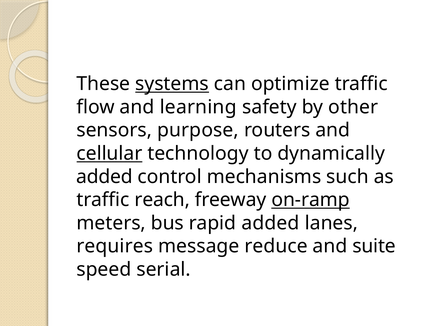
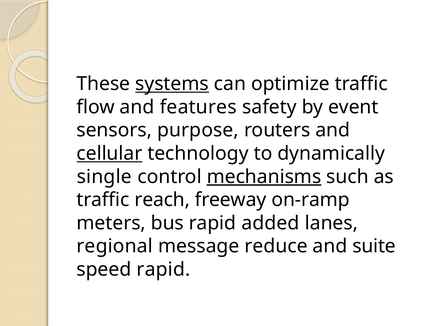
learning: learning -> features (198, 107)
other: other -> event (353, 107)
added: added -> single (104, 177)
mechanisms underline: none -> present (264, 177)
on-ramp underline: present -> none (311, 200)
requires: requires -> regional (115, 246)
speed serial: serial -> rapid (164, 270)
